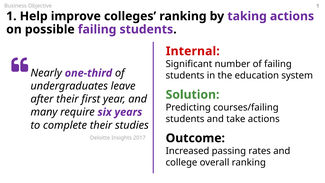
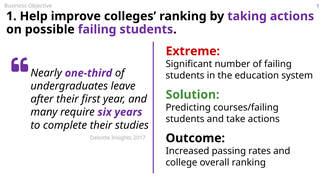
Internal: Internal -> Extreme (193, 51)
